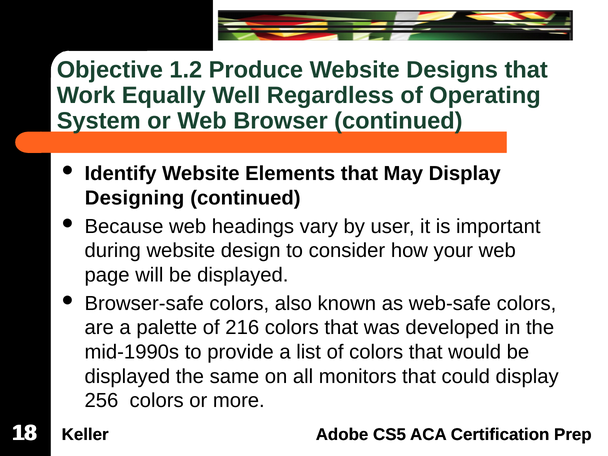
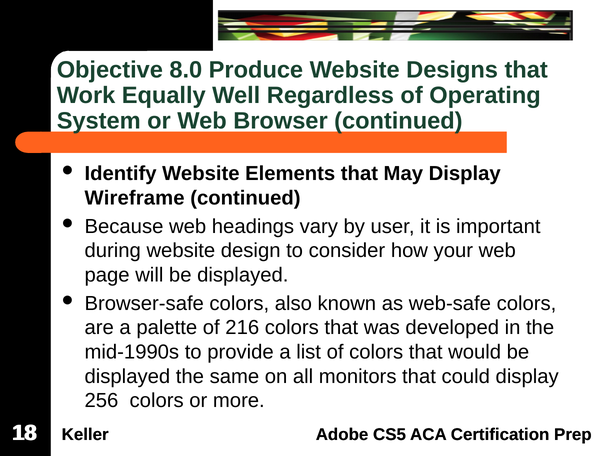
1.2: 1.2 -> 8.0 (186, 70)
Designing: Designing -> Wireframe (135, 198)
